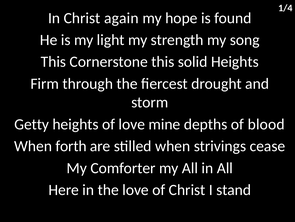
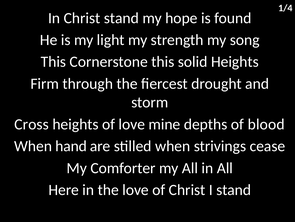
Christ again: again -> stand (121, 18)
Getty: Getty -> Cross (32, 124)
forth: forth -> hand (71, 146)
